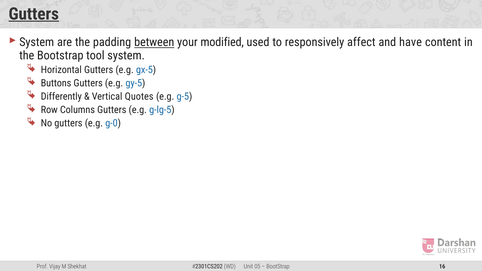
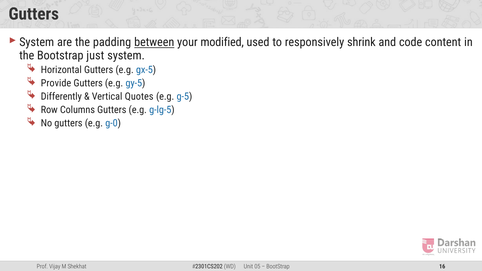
Gutters underline: present -> none (34, 14)
affect: affect -> shrink (361, 42)
have: have -> code (411, 42)
tool: tool -> just (95, 55)
Buttons: Buttons -> Provide (56, 83)
